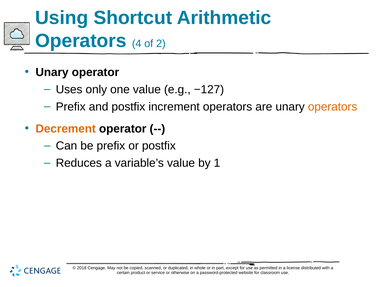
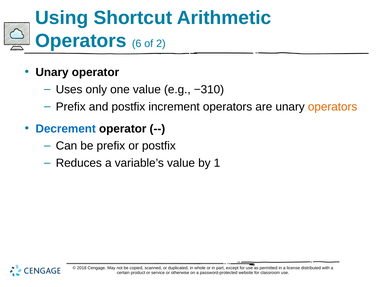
4: 4 -> 6 (137, 44)
−127: −127 -> −310 (209, 90)
Decrement colour: orange -> blue (66, 129)
